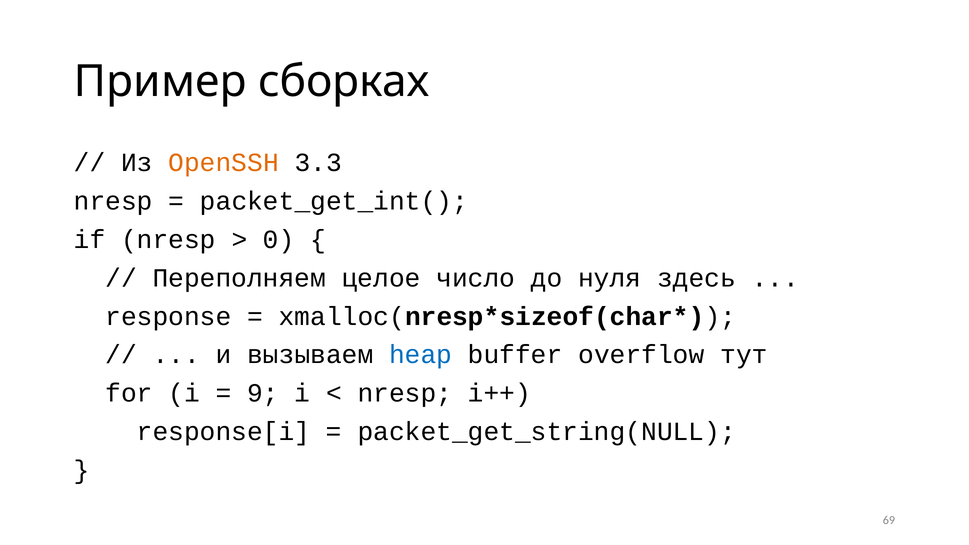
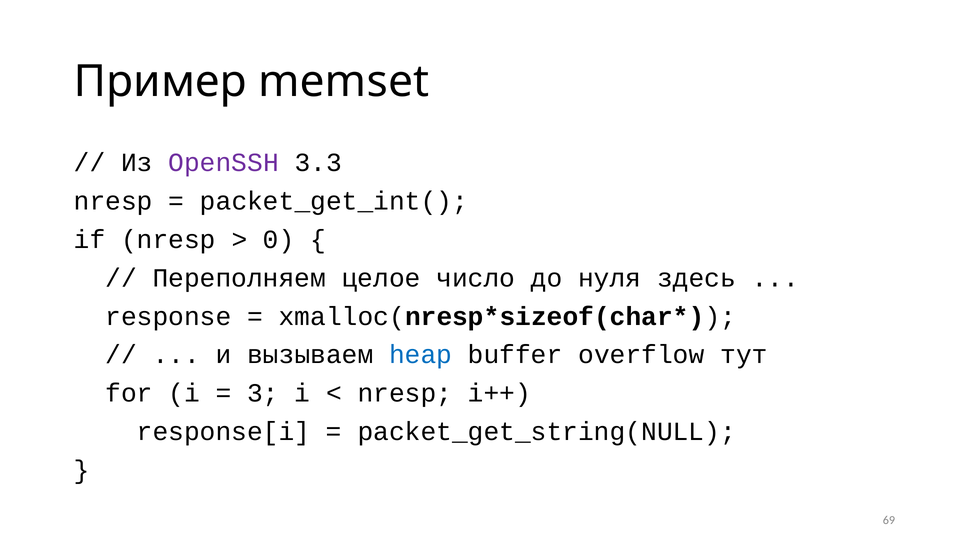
сборках: сборках -> memset (344, 81)
OpenSSH colour: orange -> purple (224, 163)
9: 9 -> 3 (263, 393)
